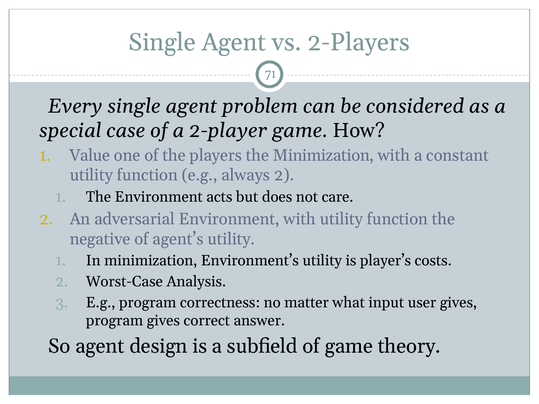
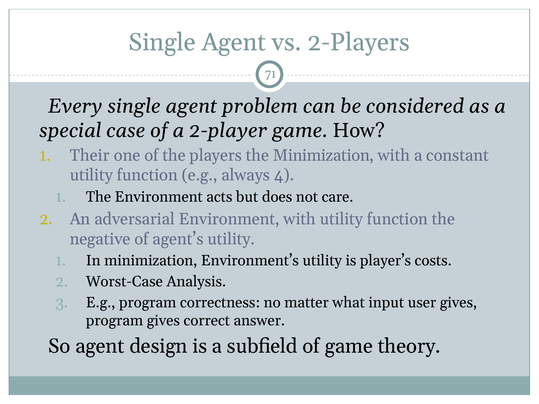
Value: Value -> Their (90, 156)
always 2: 2 -> 4 (284, 175)
